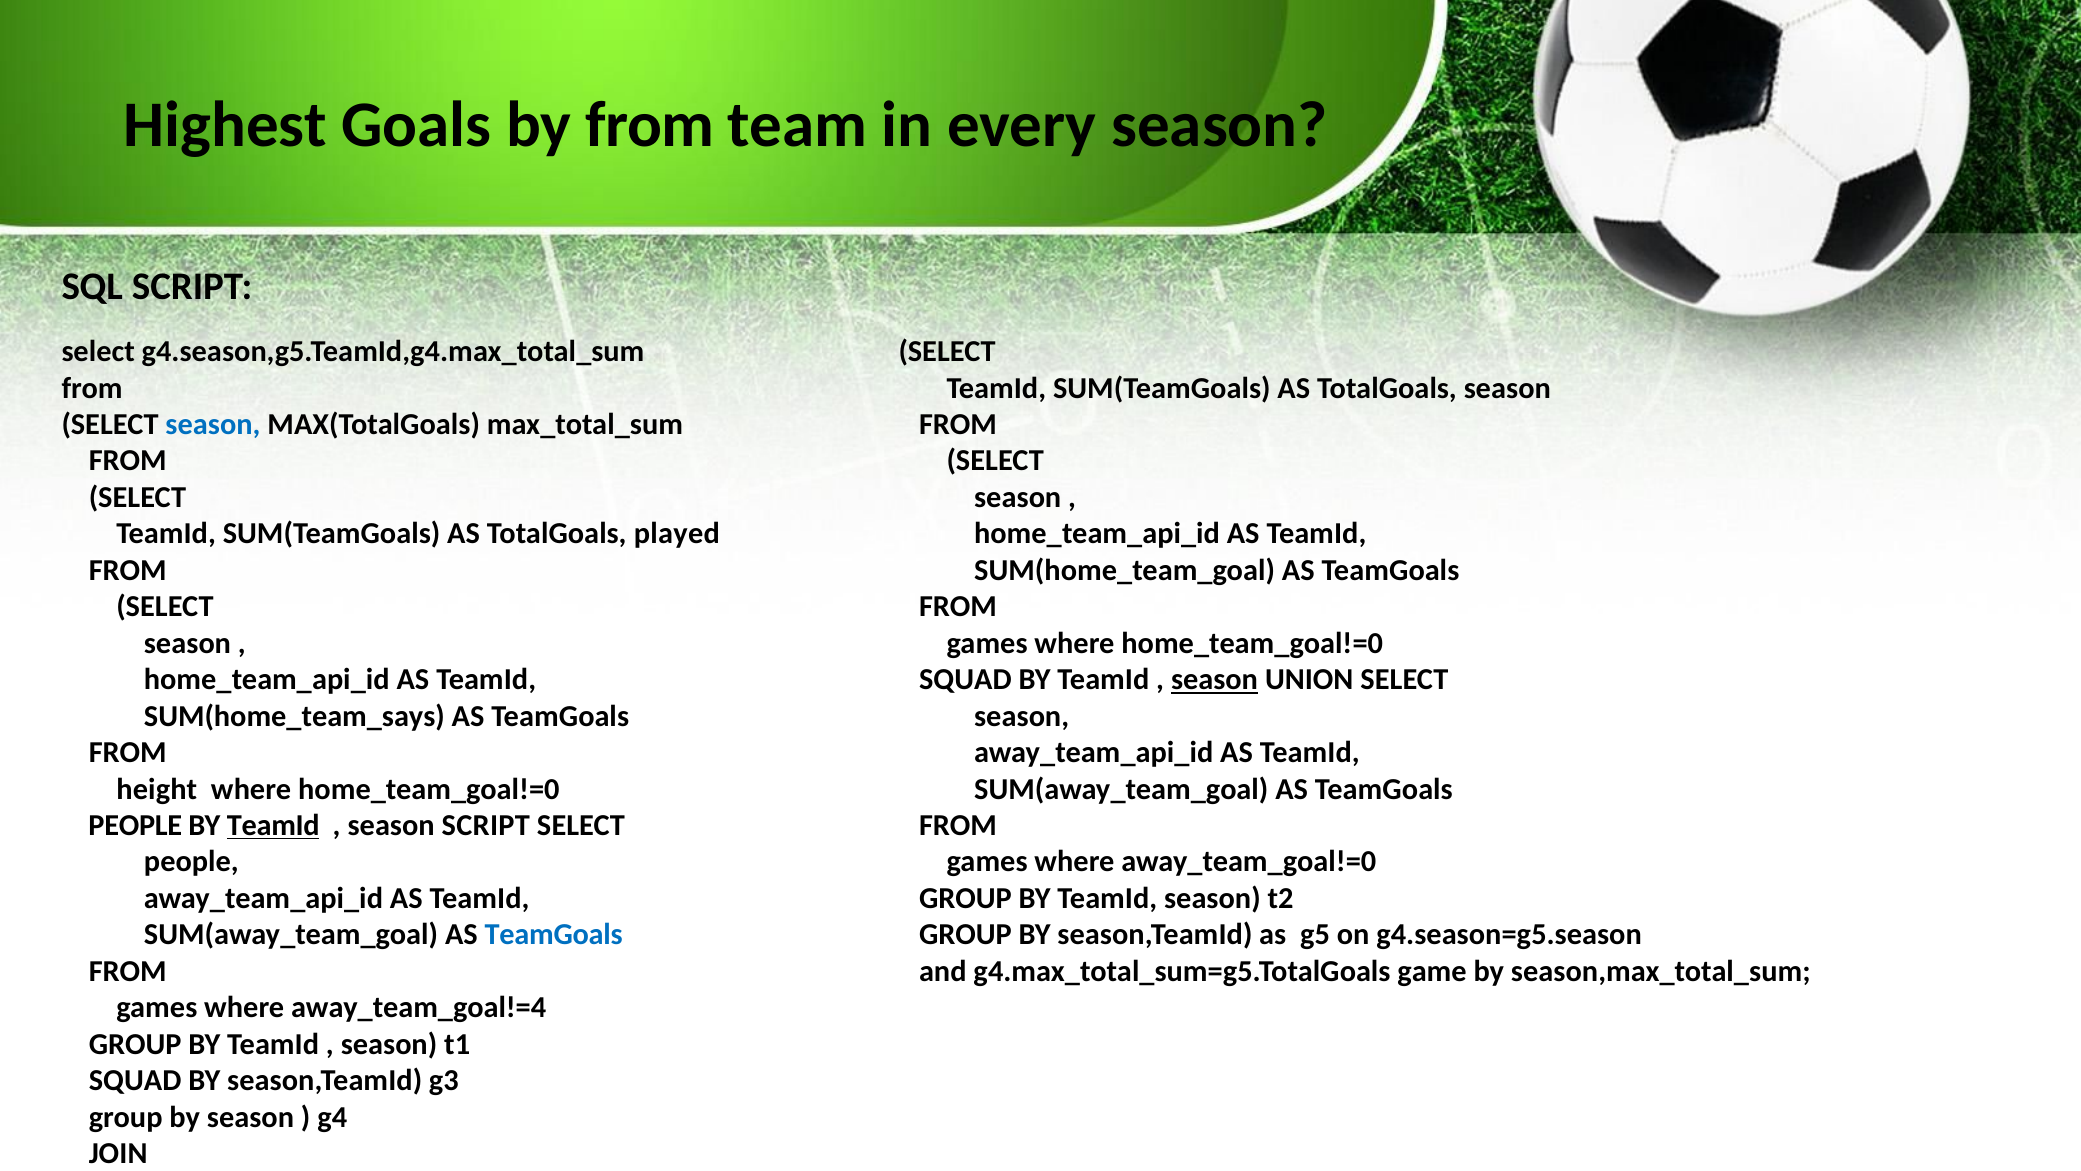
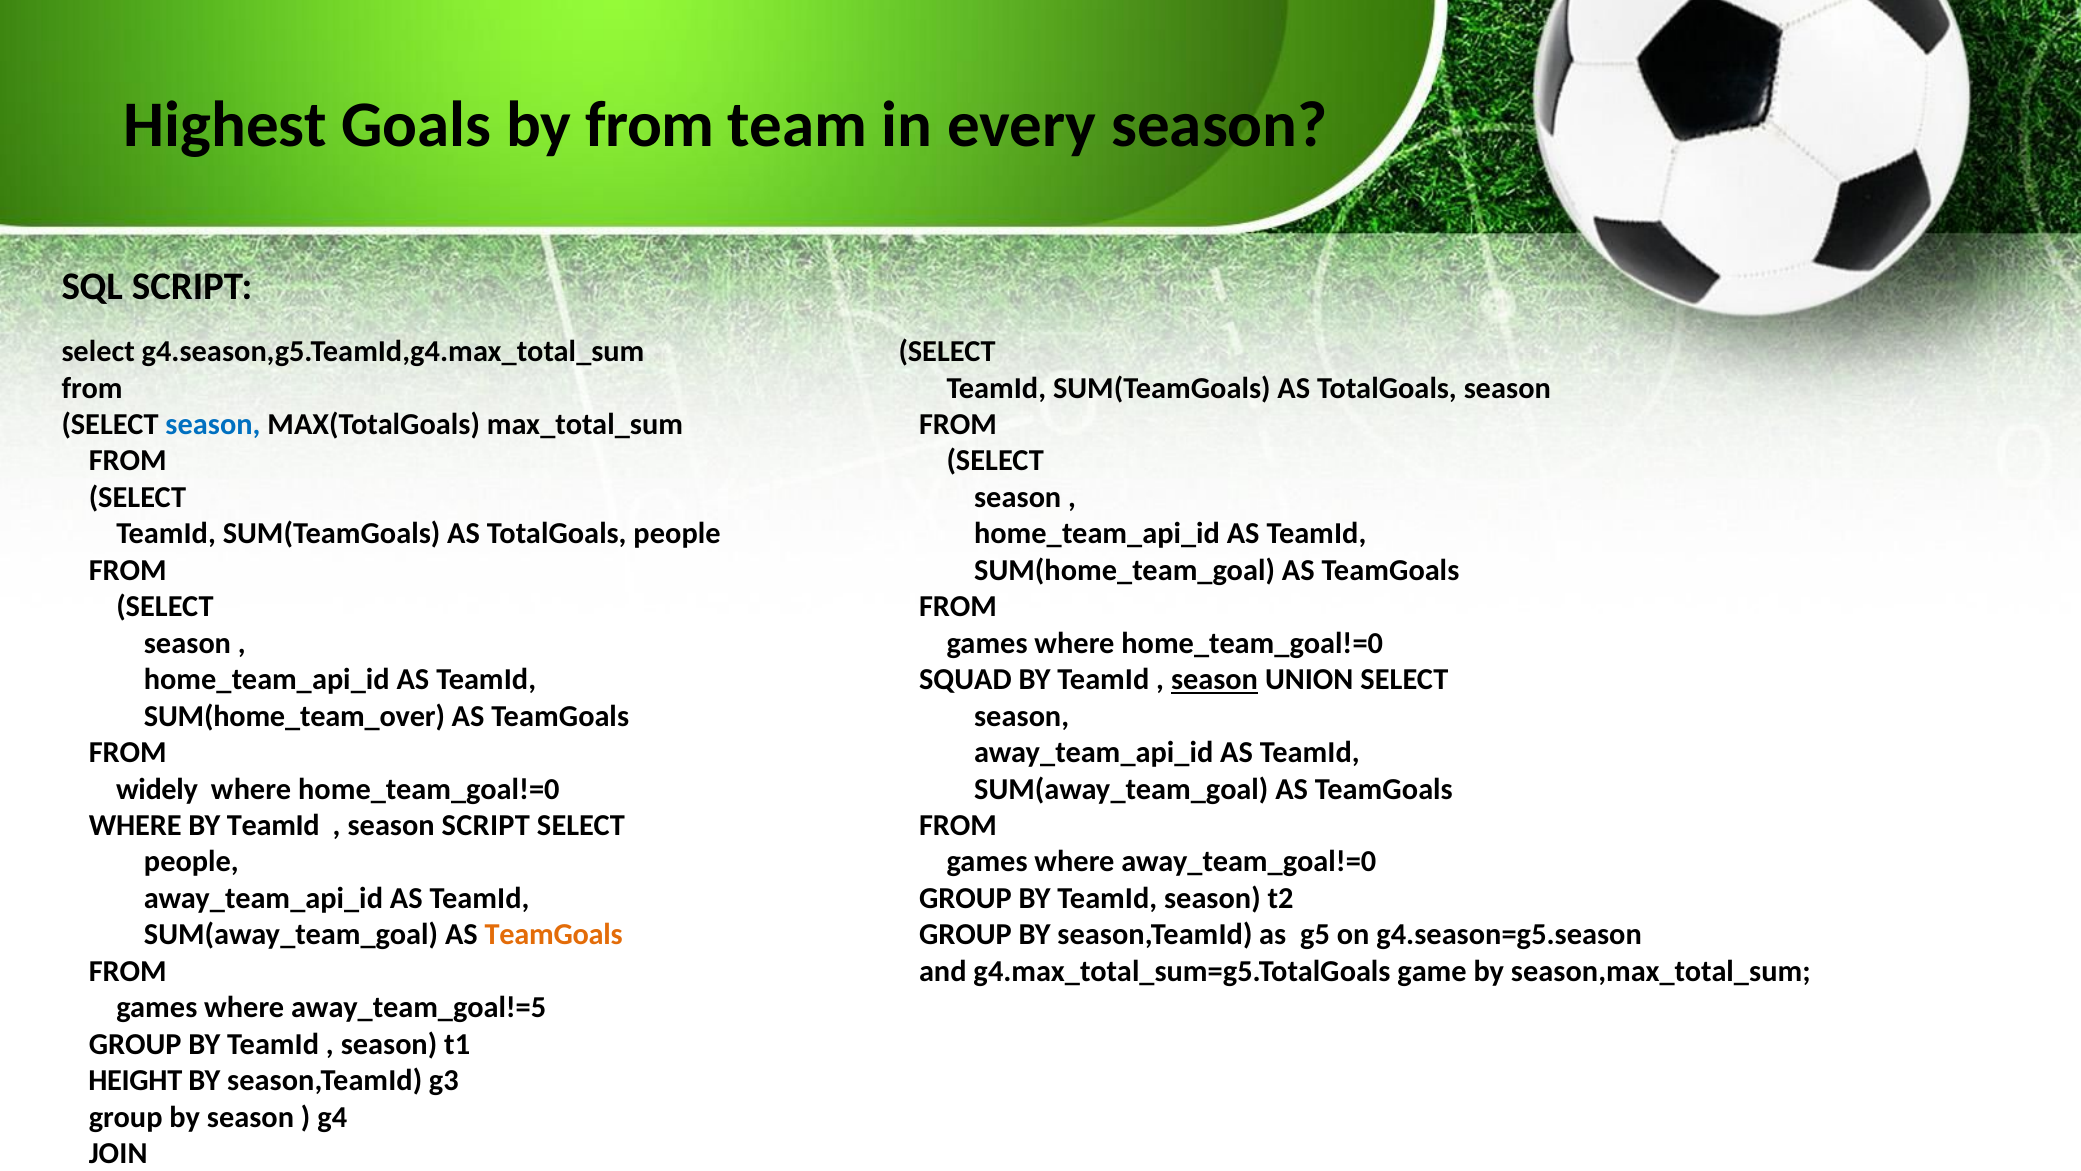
TotalGoals played: played -> people (677, 534)
SUM(home_team_says: SUM(home_team_says -> SUM(home_team_over (294, 716)
height: height -> widely (157, 789)
PEOPLE: PEOPLE -> WHERE (135, 825)
TeamId underline: present -> none (273, 825)
TeamGoals colour: blue -> orange (554, 934)
away_team_goal!=4: away_team_goal!=4 -> away_team_goal!=5 (419, 1007)
SQUAD: SQUAD -> HEIGHT (135, 1080)
